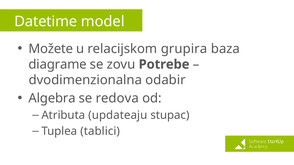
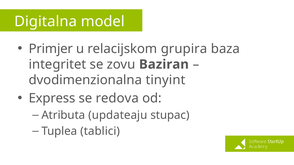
Datetime: Datetime -> Digitalna (46, 21)
Možete: Možete -> Primjer (51, 49)
diagrame: diagrame -> integritet (57, 64)
Potrebe: Potrebe -> Baziran (164, 64)
odabir: odabir -> tinyint (165, 80)
Algebra: Algebra -> Express (52, 98)
